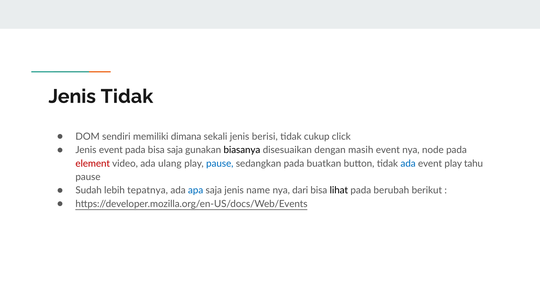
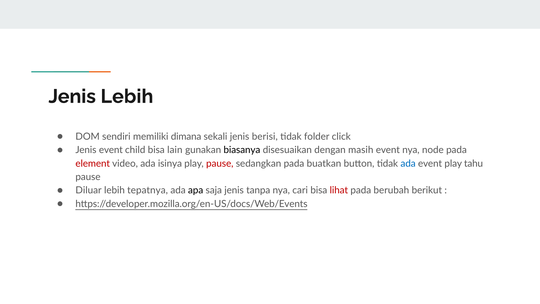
Jenis Tidak: Tidak -> Lebih (127, 96)
cukup: cukup -> folder (317, 136)
event pada: pada -> child (135, 150)
bisa saja: saja -> lain (175, 150)
ulang: ulang -> isinya (170, 163)
pause colour: blue -> red (220, 163)
Sudah: Sudah -> Diluar (89, 190)
apa colour: blue -> black (196, 190)
name: name -> tanpa (258, 190)
dari: dari -> cari (300, 190)
lihat colour: black -> red (339, 190)
